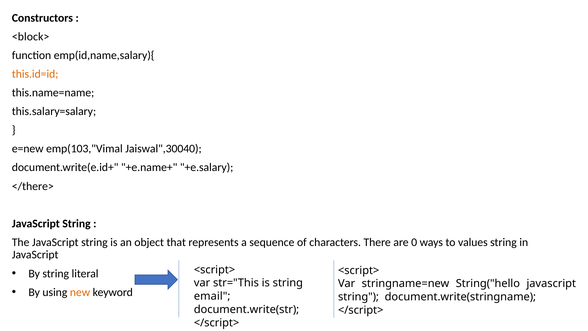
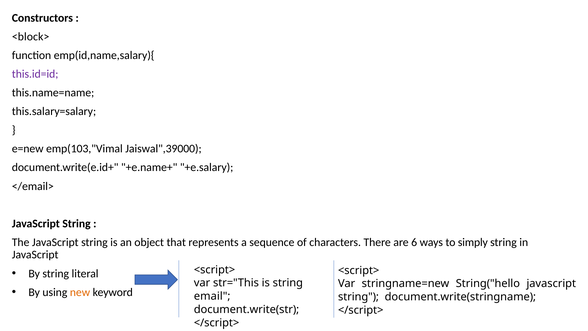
this.id=id colour: orange -> purple (35, 74)
Jaiswal",30040: Jaiswal",30040 -> Jaiswal",39000 (163, 149)
</there>: </there> -> </email> (33, 186)
0: 0 -> 6 (414, 242)
values: values -> simply (473, 242)
